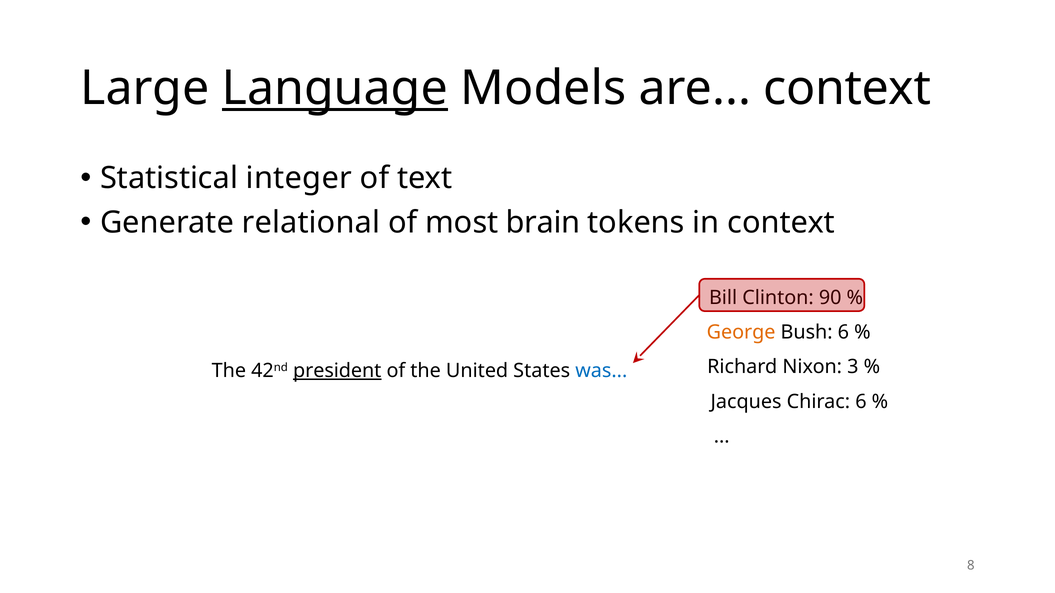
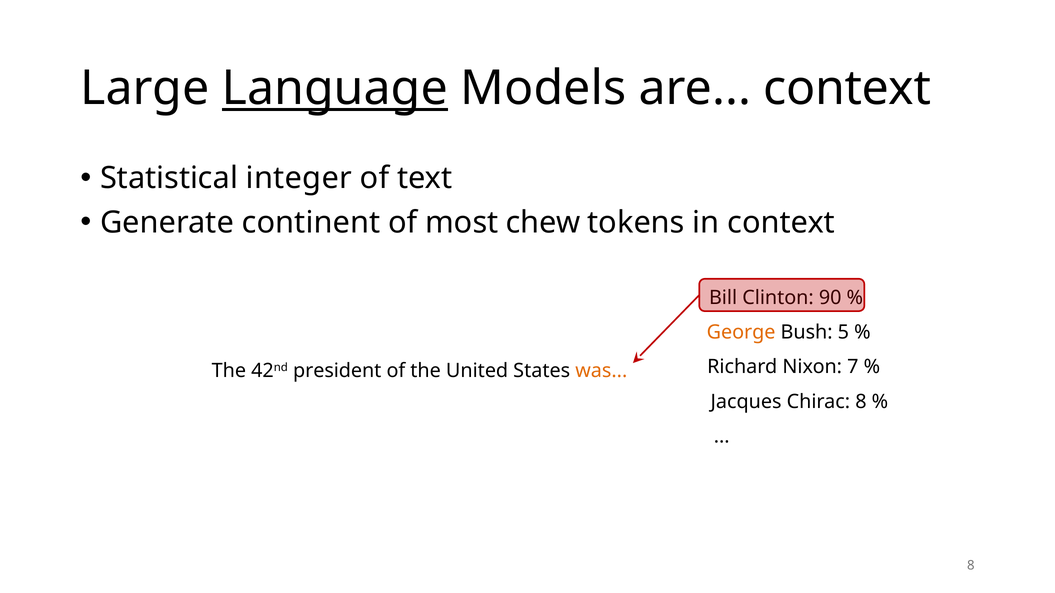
relational: relational -> continent (311, 223)
brain: brain -> chew (543, 223)
Bush 6: 6 -> 5 (843, 333)
3: 3 -> 7 (853, 367)
president underline: present -> none (337, 371)
was colour: blue -> orange (601, 371)
Chirac 6: 6 -> 8 (861, 402)
